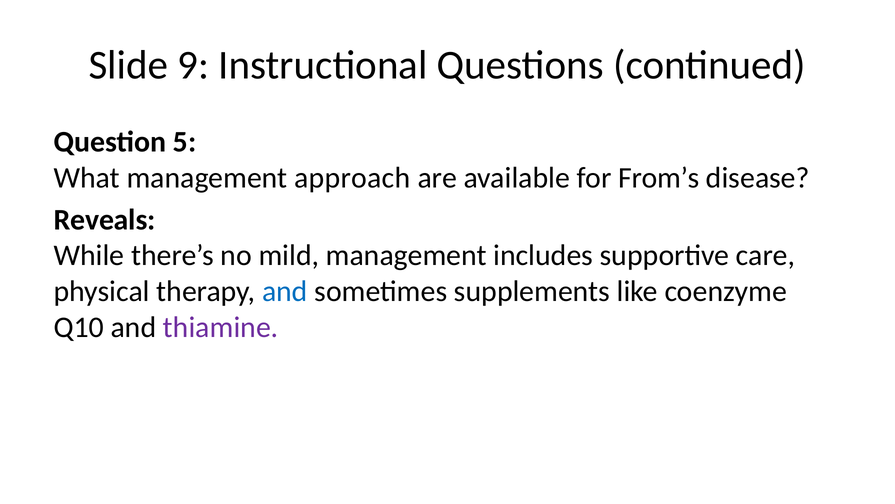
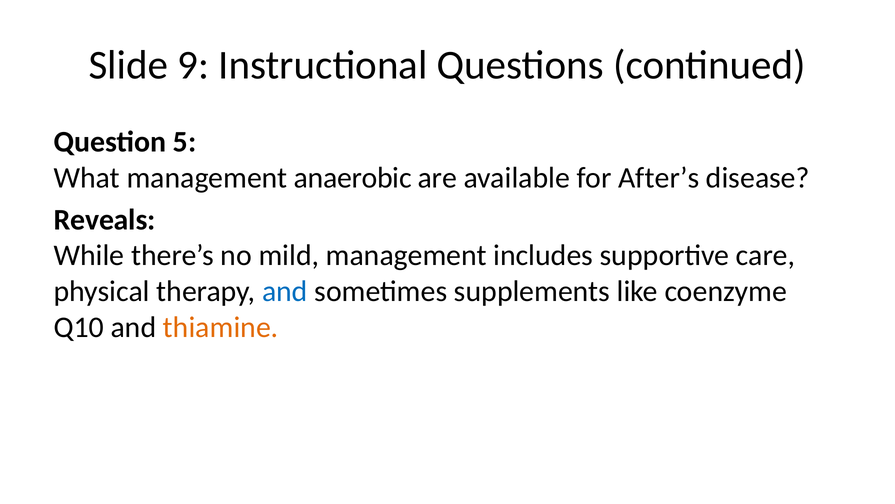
approach: approach -> anaerobic (353, 178)
From’s: From’s -> After’s (659, 178)
thiamine colour: purple -> orange (221, 327)
